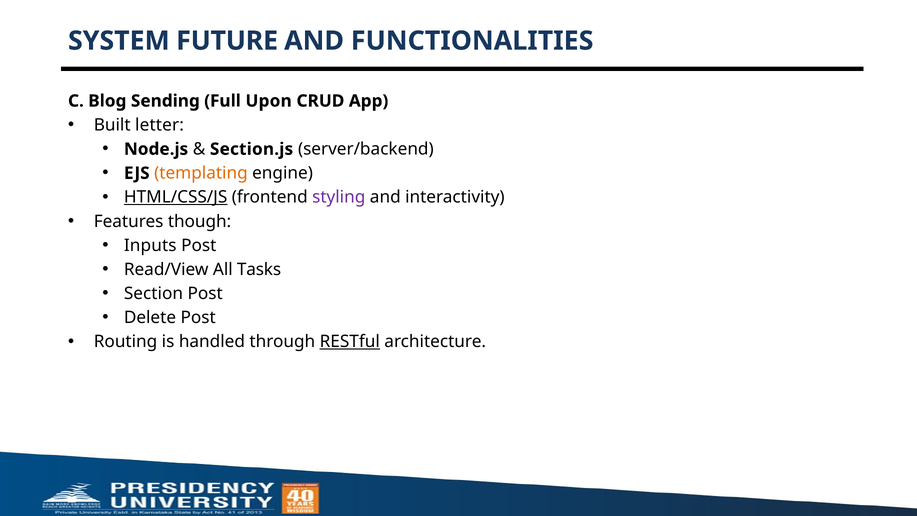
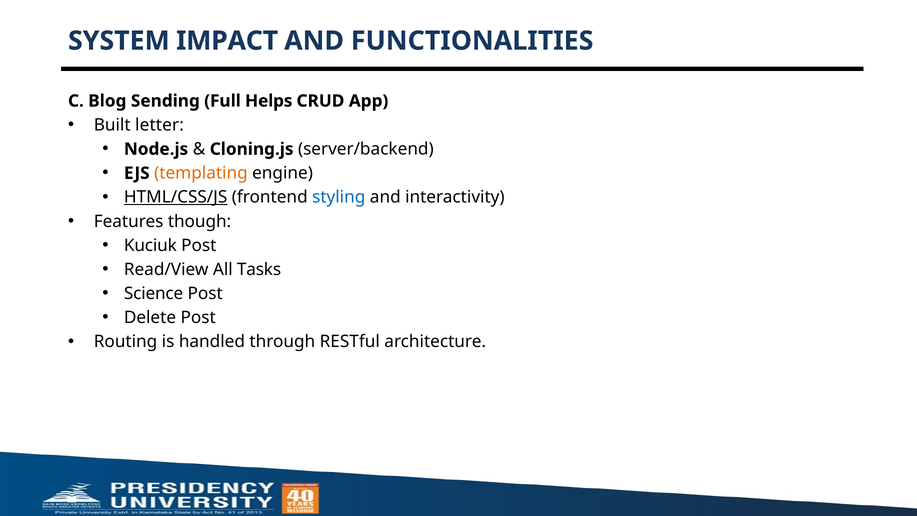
FUTURE: FUTURE -> IMPACT (227, 41)
Upon: Upon -> Helps (269, 101)
Section.js: Section.js -> Cloning.js (252, 149)
styling colour: purple -> blue (339, 197)
Inputs: Inputs -> Kuciuk (150, 245)
Section: Section -> Science (154, 293)
RESTful underline: present -> none (350, 342)
